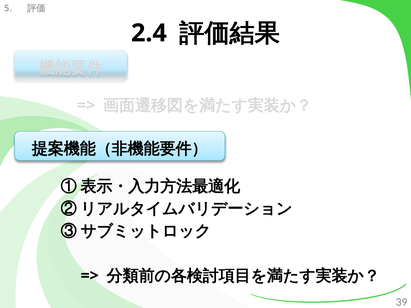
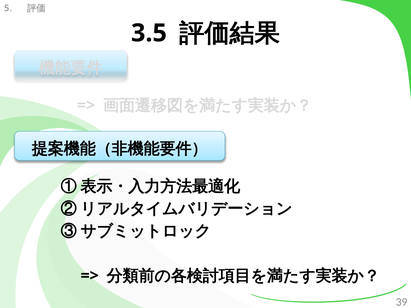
2.4: 2.4 -> 3.5 (149, 33)
